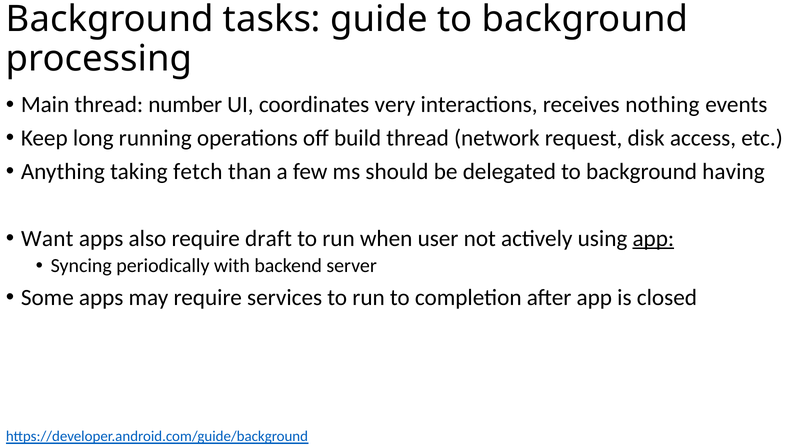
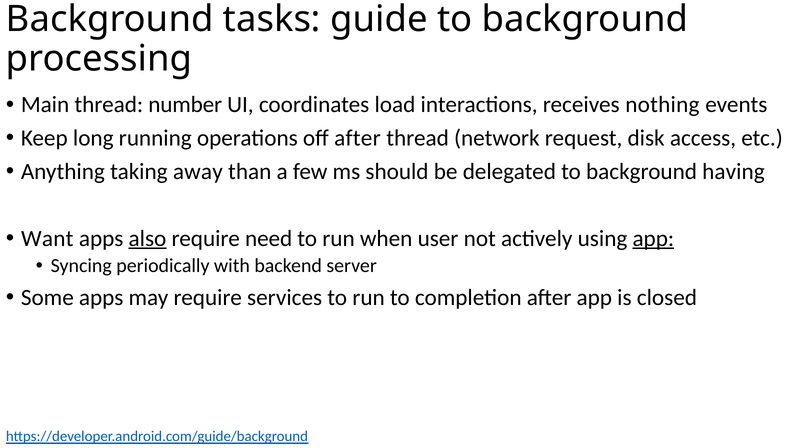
very: very -> load (395, 105)
off build: build -> after (357, 138)
fetch: fetch -> away (198, 171)
also underline: none -> present (147, 238)
draft: draft -> need (269, 238)
